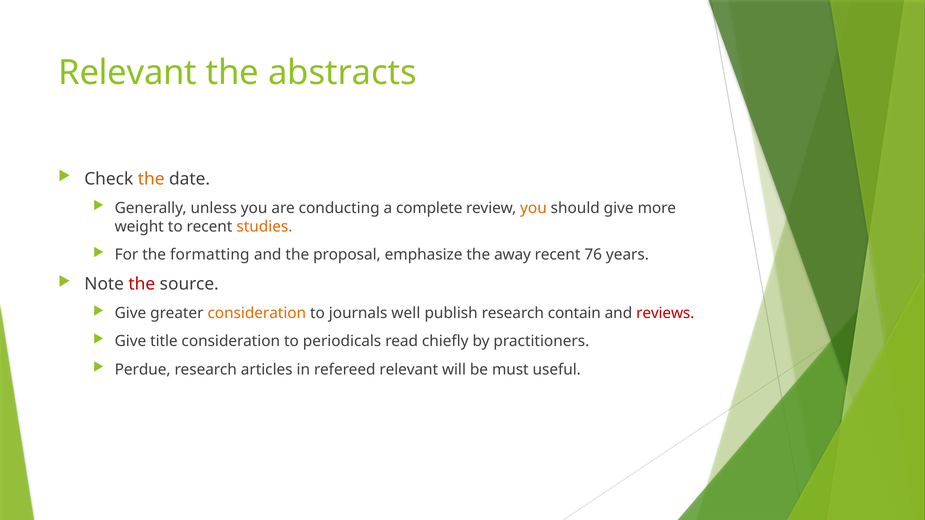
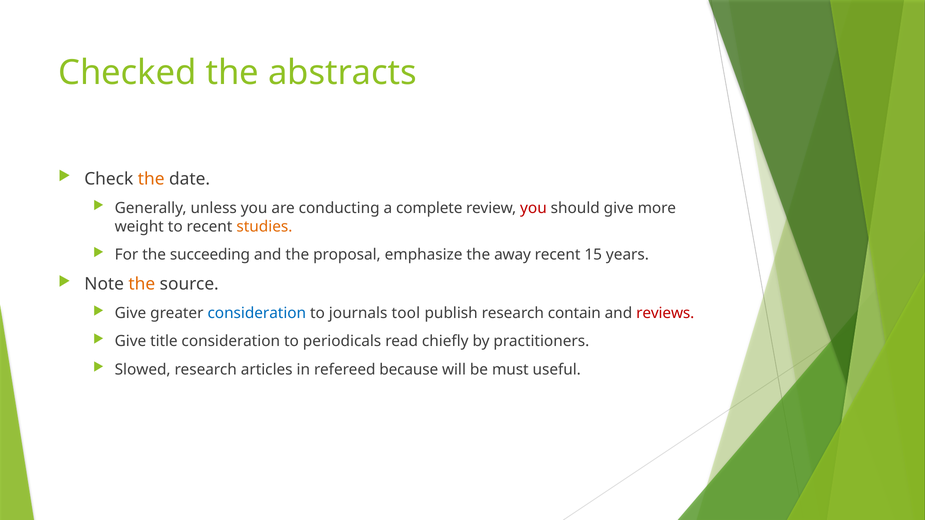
Relevant: Relevant -> Checked (127, 73)
you colour: orange -> red (533, 208)
formatting: formatting -> succeeding (210, 255)
76: 76 -> 15 (593, 255)
the colour: red -> orange (142, 284)
consideration colour: orange -> blue (257, 313)
well: well -> tool (406, 313)
Perdue: Perdue -> Slowed (143, 370)
refereed relevant: relevant -> because (409, 370)
